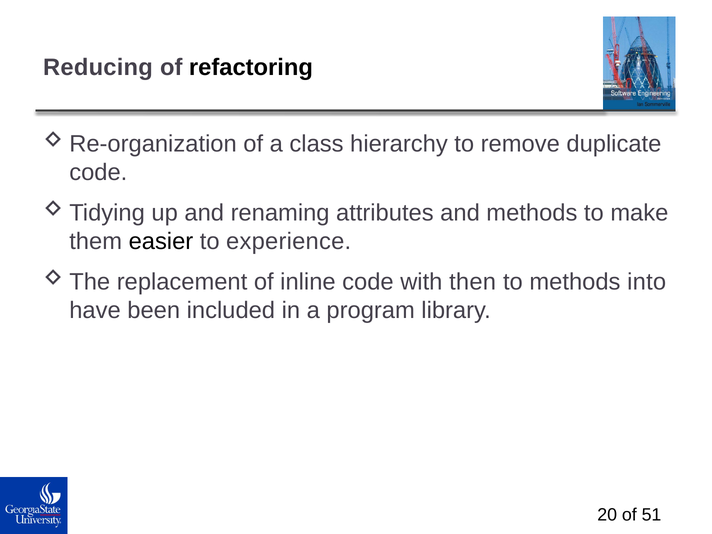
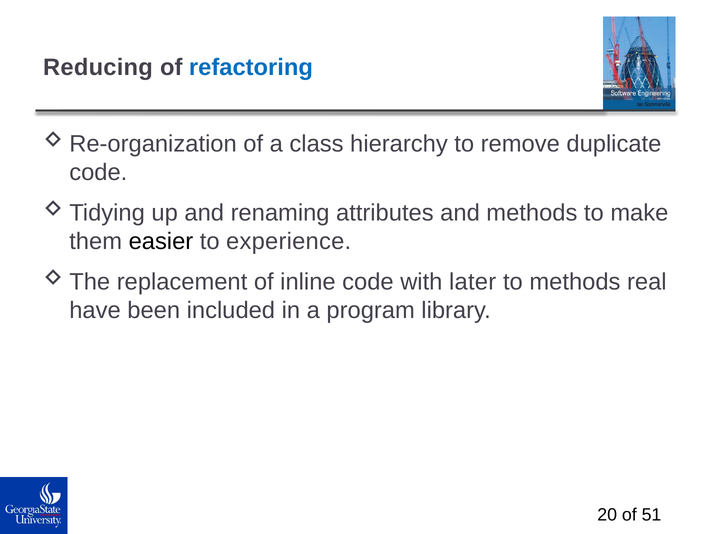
refactoring colour: black -> blue (251, 68)
then: then -> later (473, 282)
into: into -> real (647, 282)
